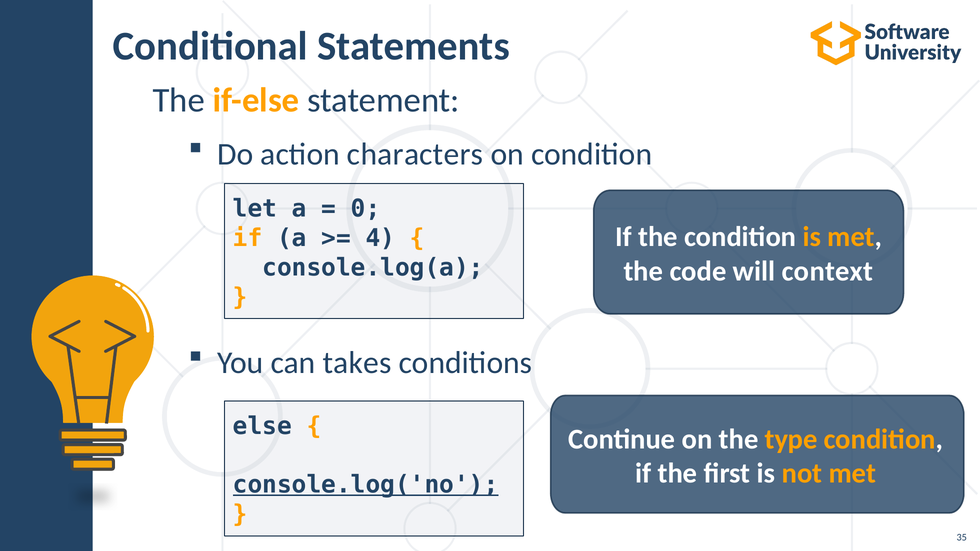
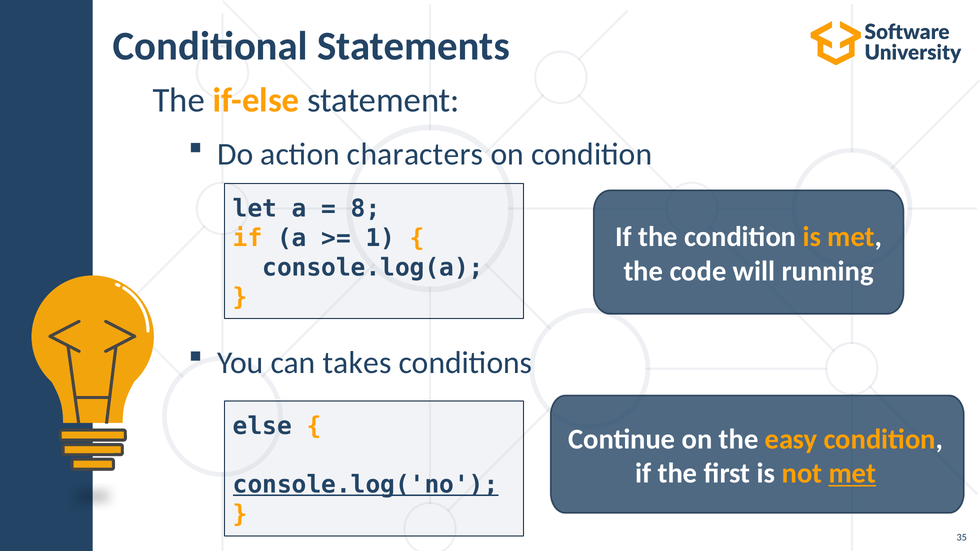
0: 0 -> 8 (366, 209)
4: 4 -> 1 (380, 238)
context: context -> running (828, 271)
type: type -> easy (791, 439)
met underline: none -> present (852, 474)
